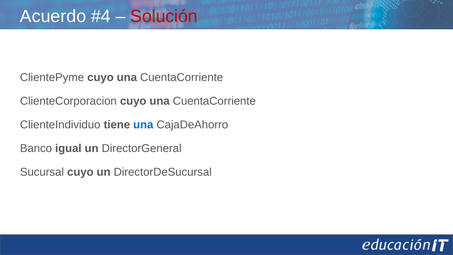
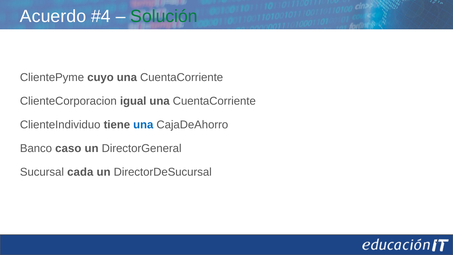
Solución colour: red -> green (164, 16)
ClienteCorporacion cuyo: cuyo -> igual (133, 101)
igual: igual -> caso (68, 148)
Sucursal cuyo: cuyo -> cada (80, 172)
